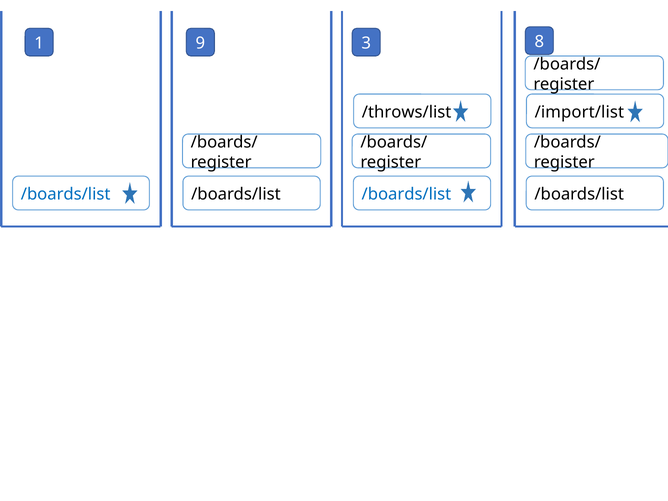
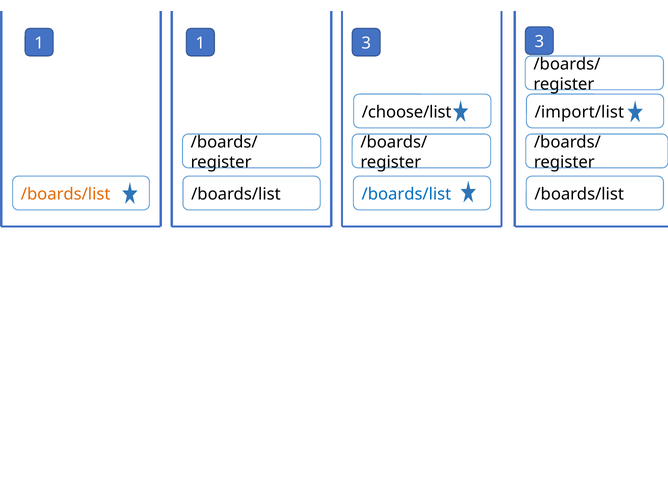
1 9: 9 -> 1 (200, 43)
3 8: 8 -> 3 (539, 42)
/throws/list: /throws/list -> /choose/list (407, 112)
/boards/list colour: blue -> orange (66, 194)
